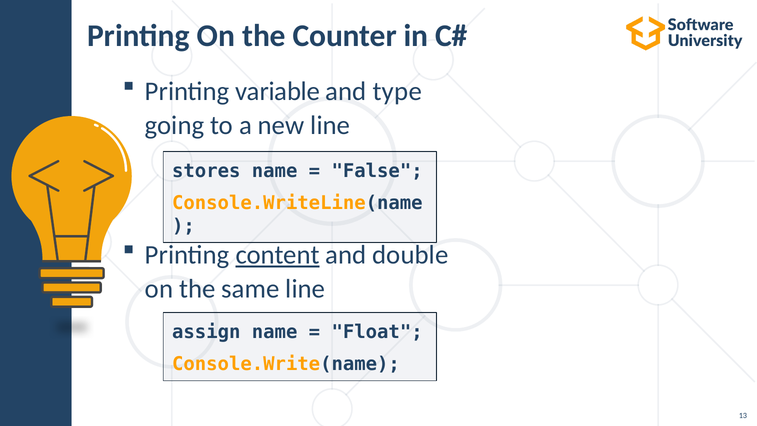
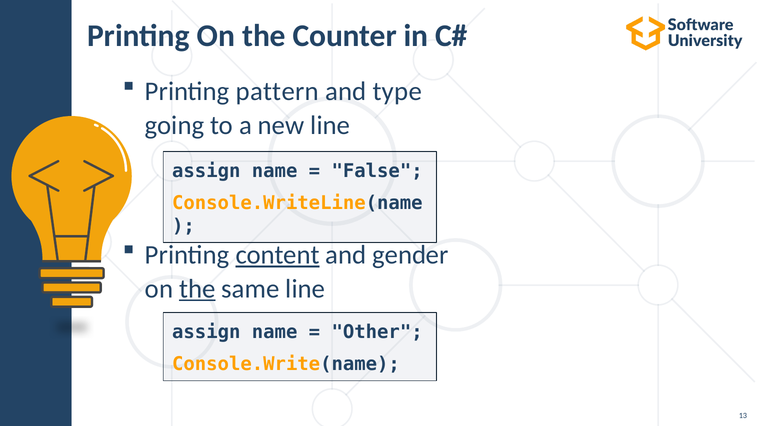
variable: variable -> pattern (277, 91)
stores: stores -> assign (206, 171)
double: double -> gender (410, 255)
the underline: none -> present (197, 289)
Float: Float -> Other (377, 332)
